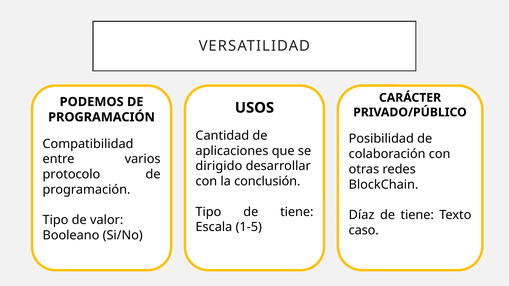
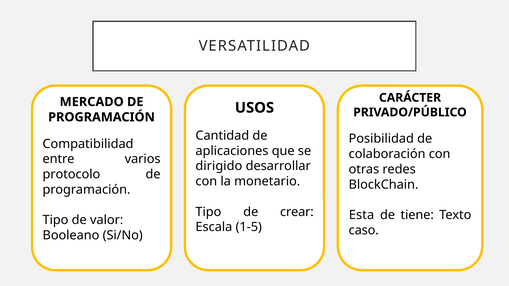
PODEMOS: PODEMOS -> MERCADO (92, 102)
conclusión: conclusión -> monetario (267, 182)
Tipo de tiene: tiene -> crear (297, 212)
Díaz: Díaz -> Esta (362, 215)
